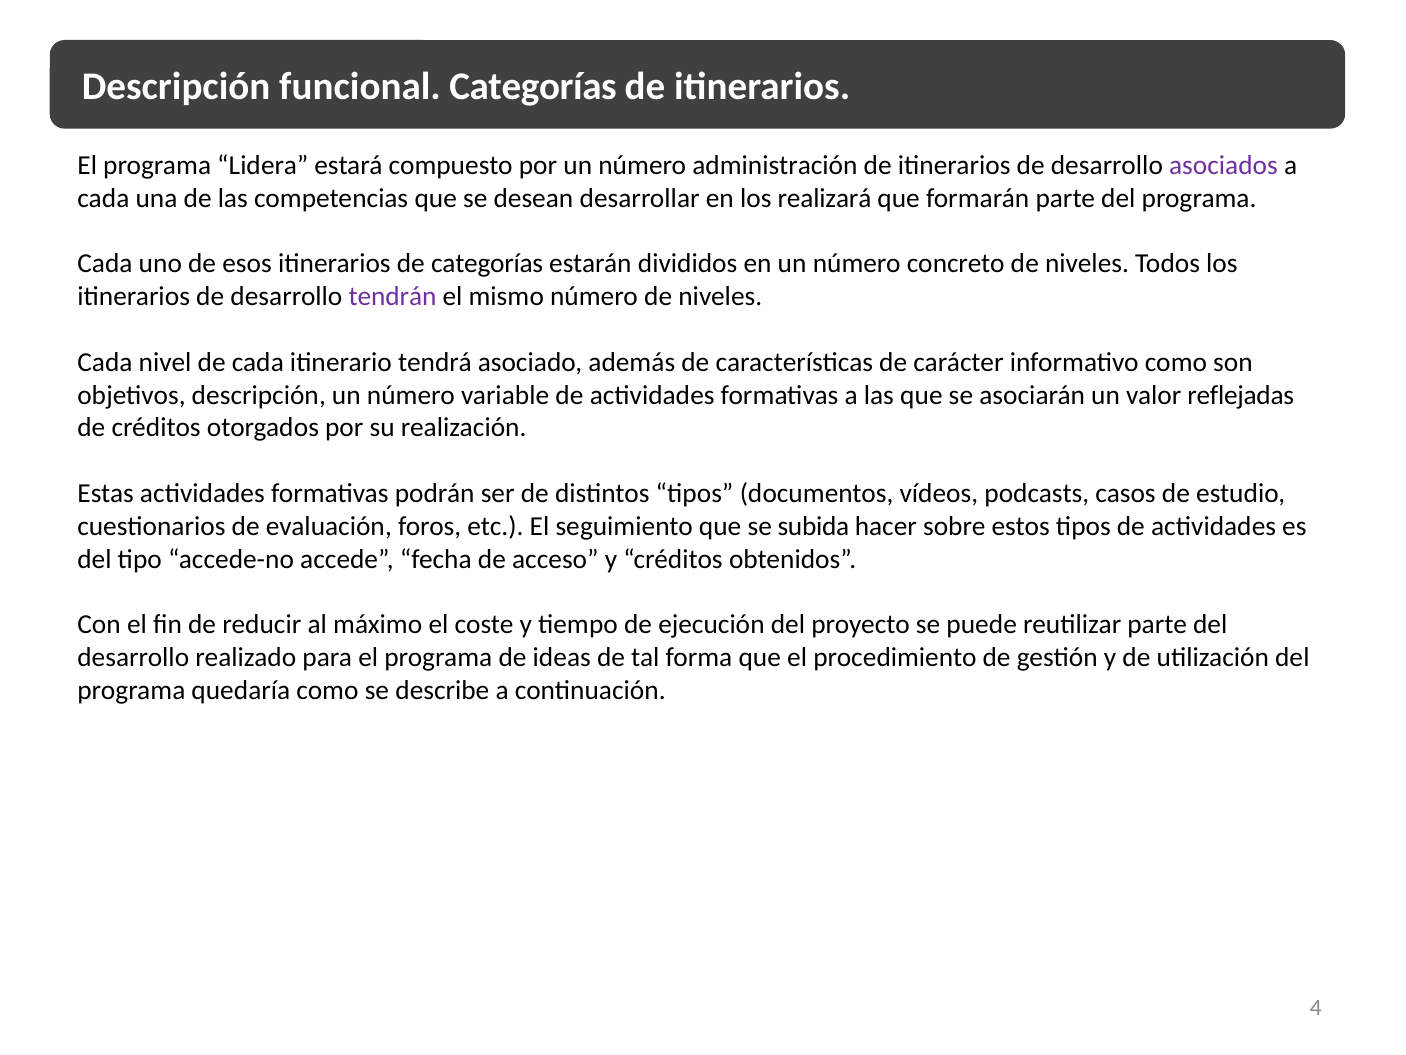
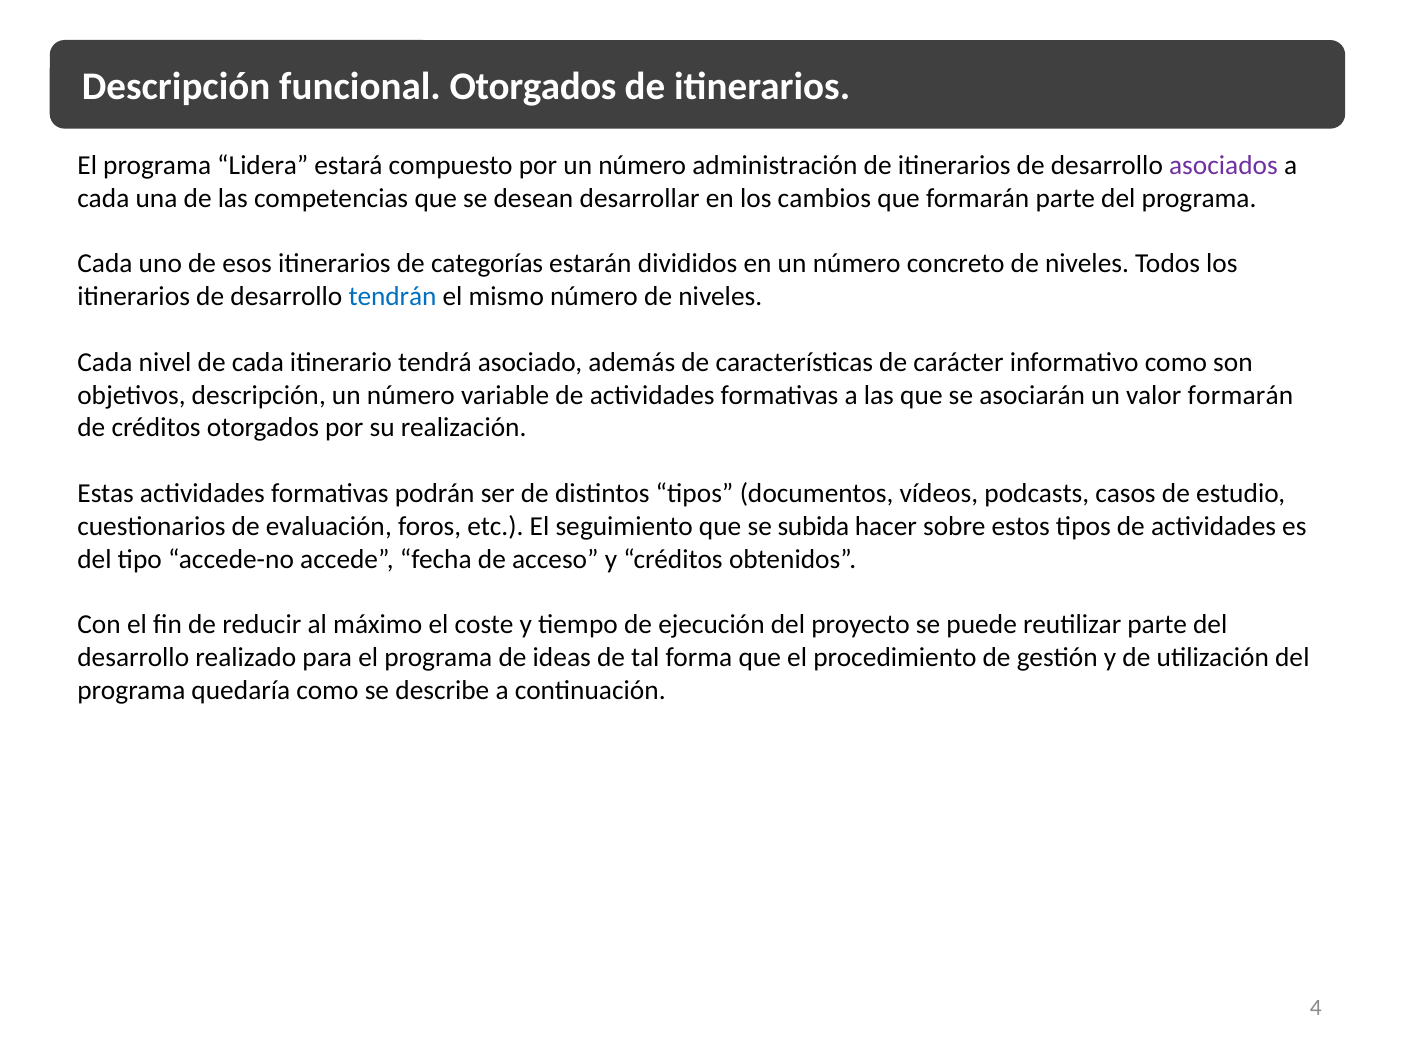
funcional Categorías: Categorías -> Otorgados (533, 87)
realizará: realizará -> cambios (824, 198)
tendrán colour: purple -> blue (392, 296)
valor reflejadas: reflejadas -> formarán (1240, 395)
